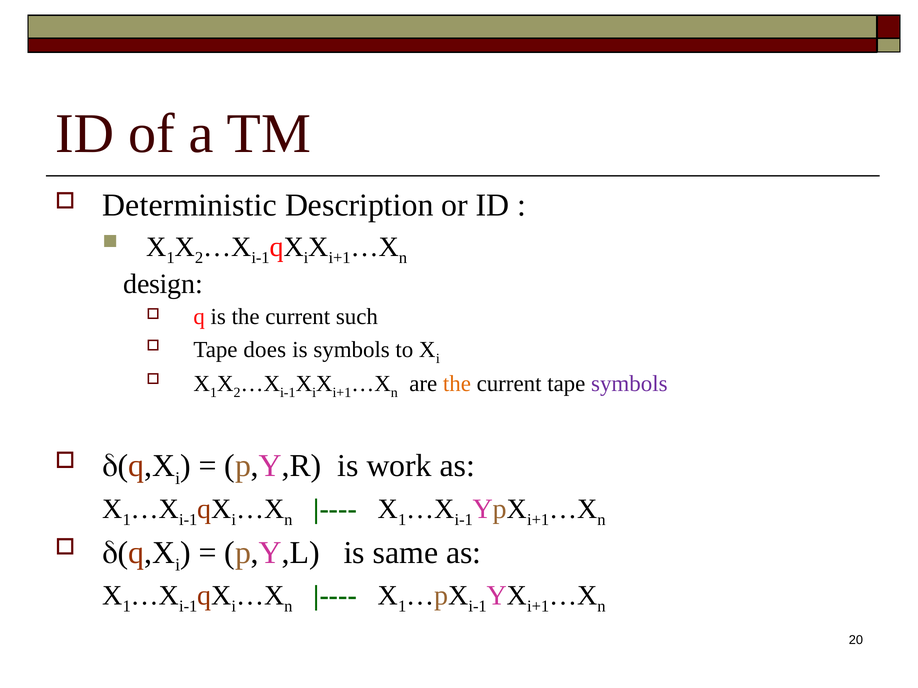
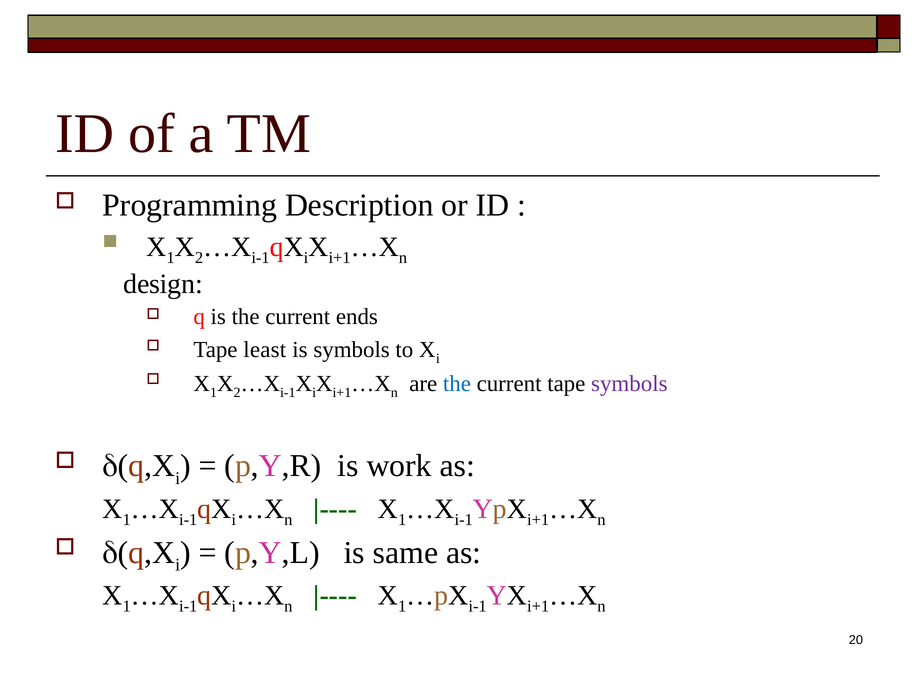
Deterministic: Deterministic -> Programming (190, 205)
such: such -> ends (357, 317)
does: does -> least (265, 350)
the colour: orange -> blue (457, 384)
